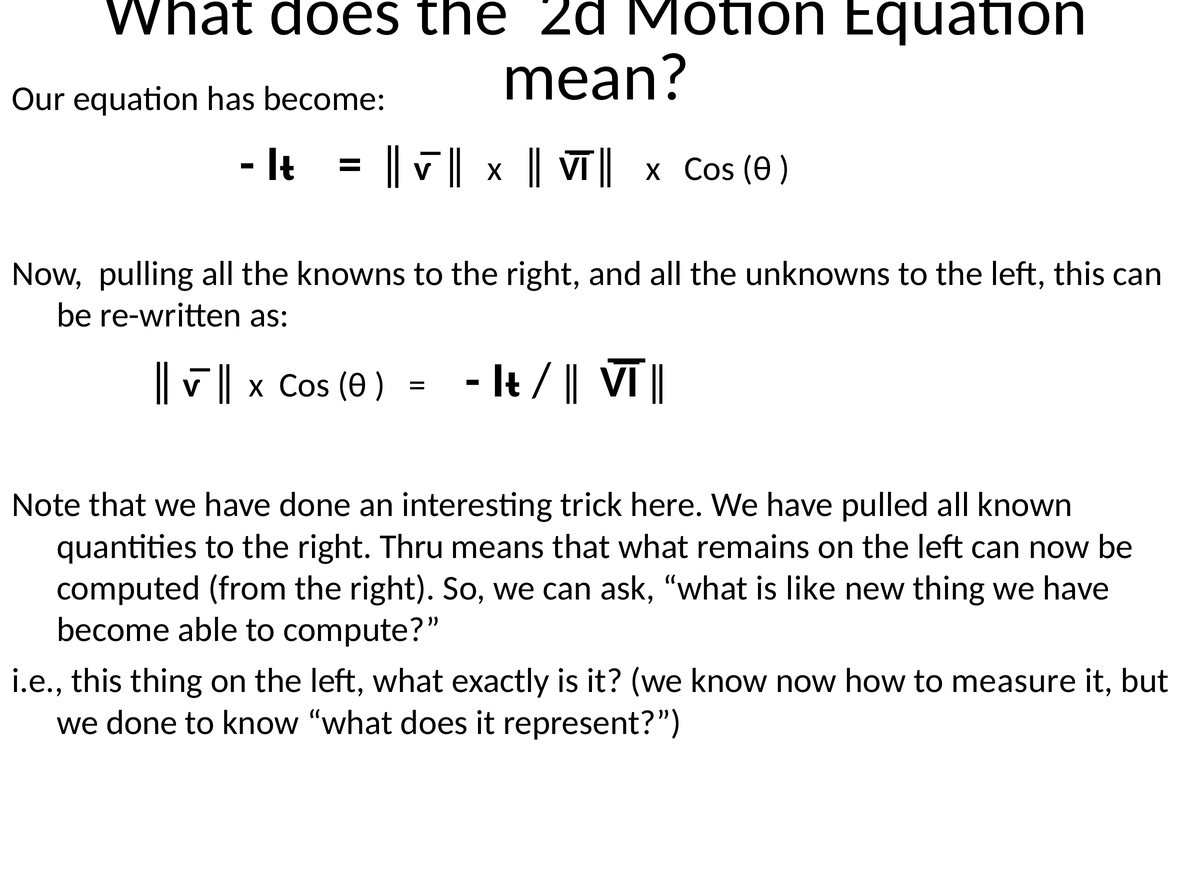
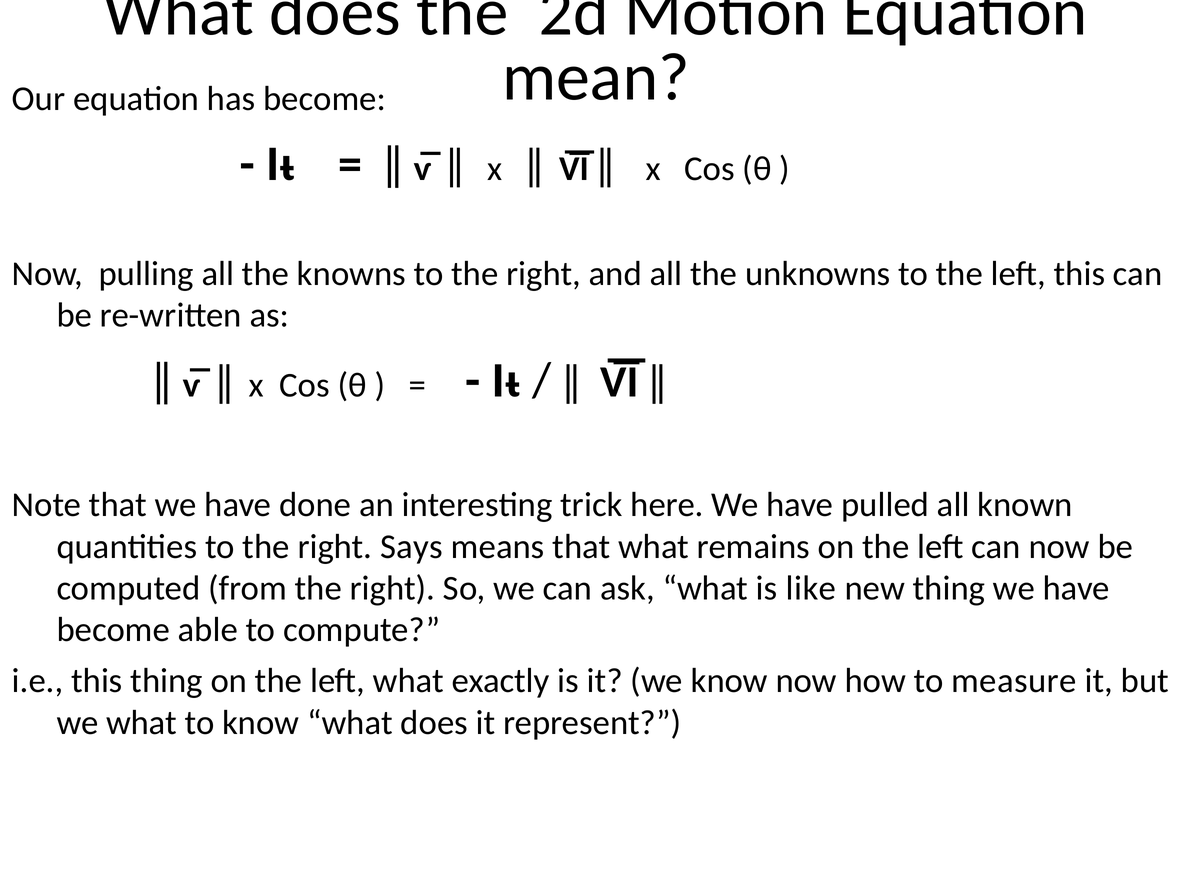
Thru: Thru -> Says (412, 547)
we done: done -> what (142, 723)
